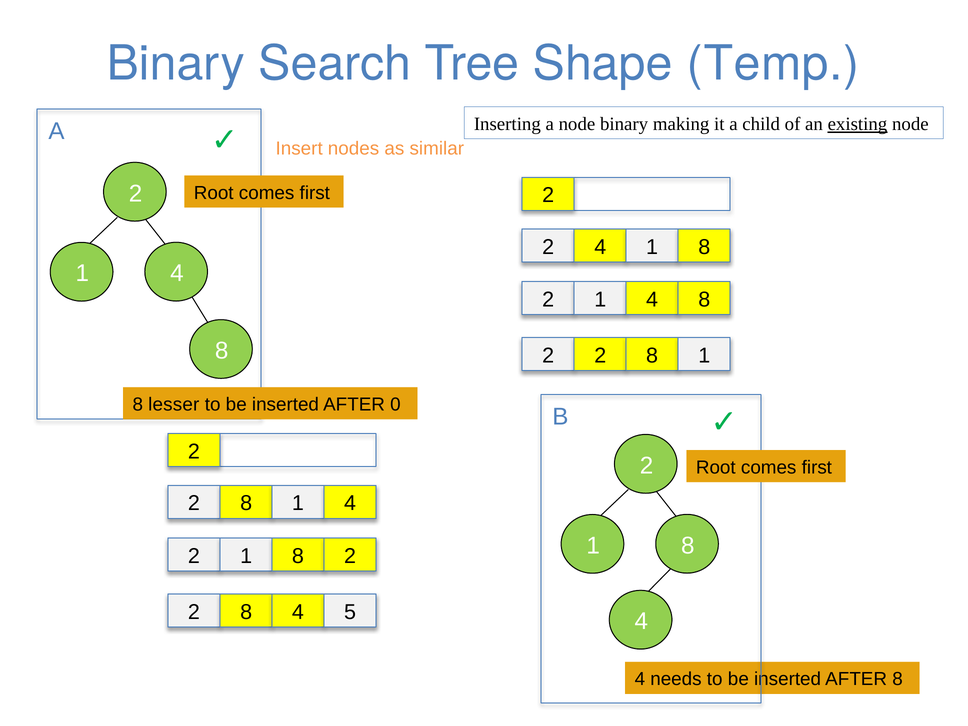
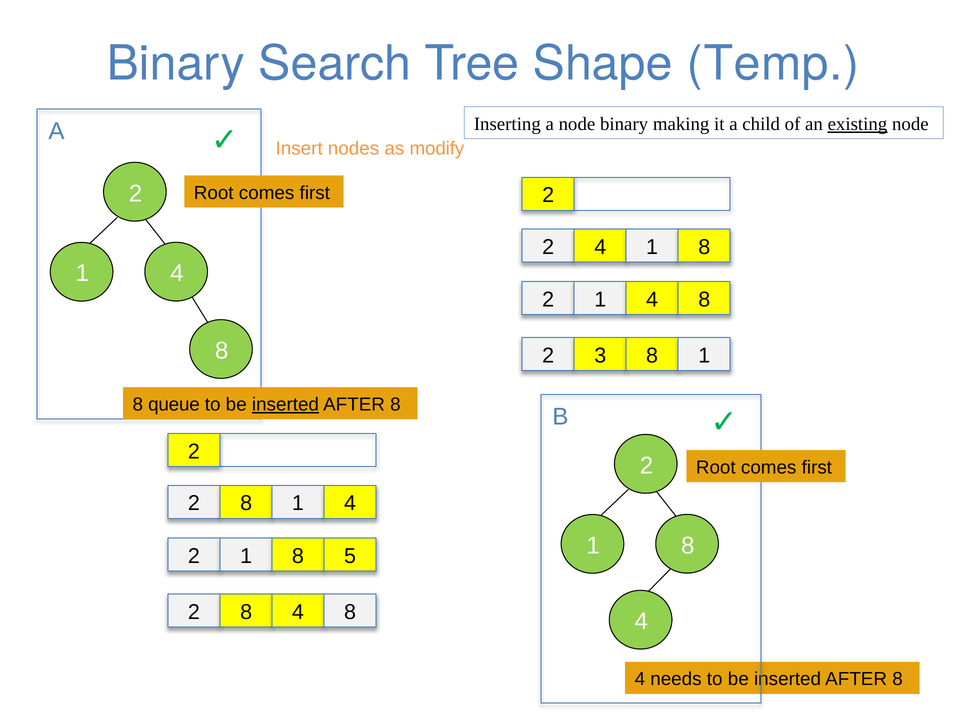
similar: similar -> modify (437, 149)
2: 2 -> 3 (600, 356)
lesser: lesser -> queue (174, 405)
inserted underline: none -> present (285, 405)
0: 0 -> 8 (395, 405)
2 1 8 2: 2 -> 5 (350, 556)
8 4 5: 5 -> 8 (350, 612)
